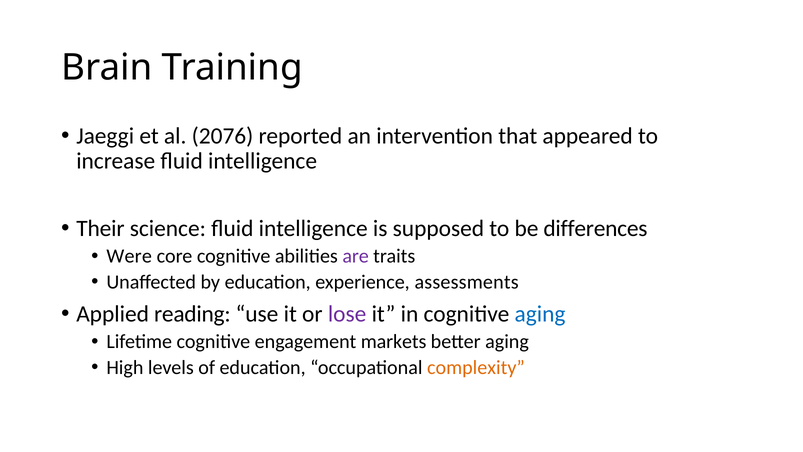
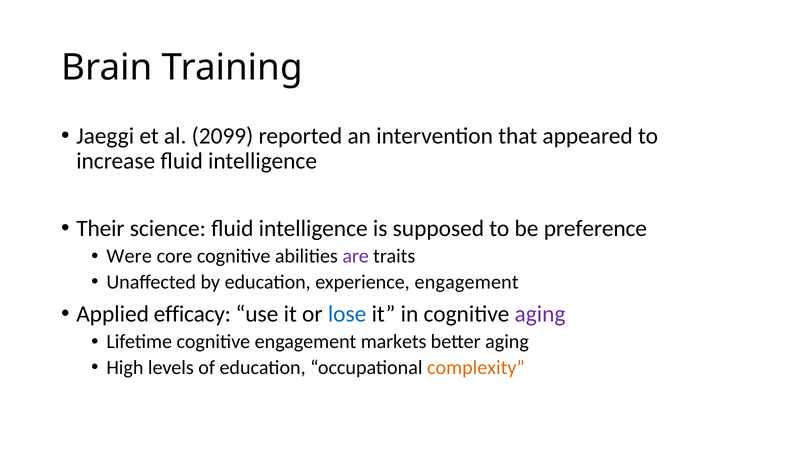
2076: 2076 -> 2099 (223, 136)
differences: differences -> preference (595, 228)
experience assessments: assessments -> engagement (467, 282)
reading: reading -> efficacy (192, 314)
lose colour: purple -> blue (347, 314)
aging colour: blue -> purple (540, 314)
